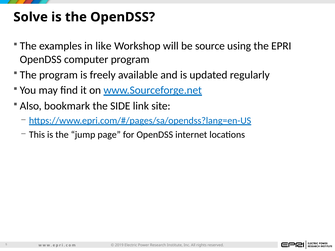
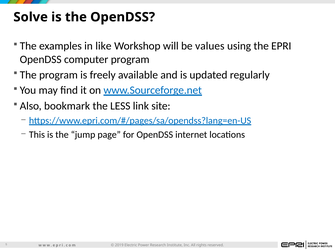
source: source -> values (210, 46)
SIDE: SIDE -> LESS (120, 106)
